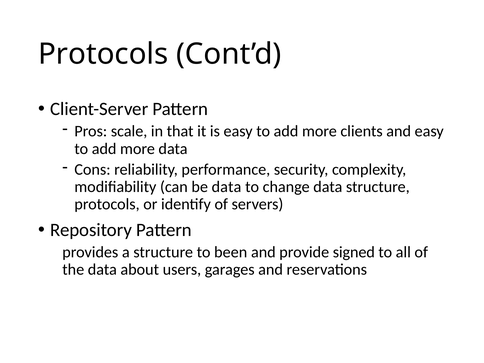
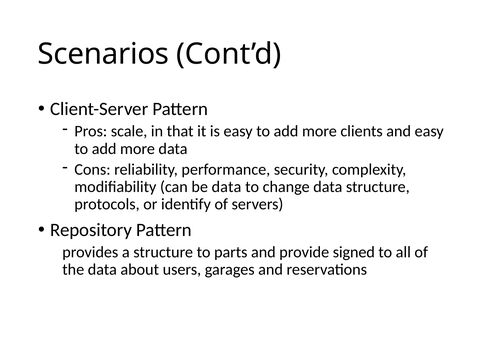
Protocols: Protocols -> Scenarios (103, 54)
been: been -> parts (231, 252)
